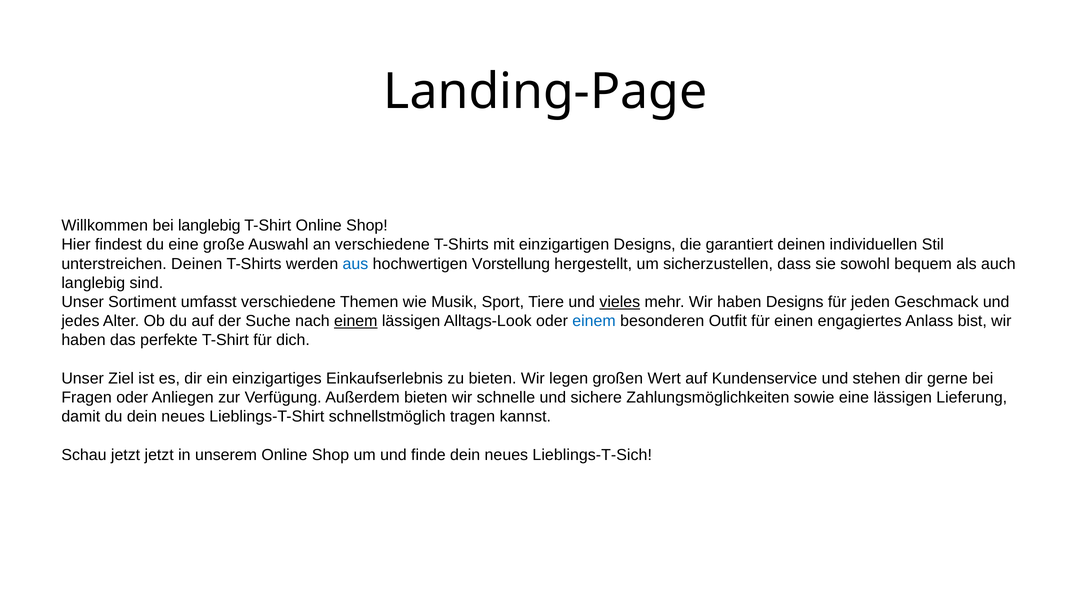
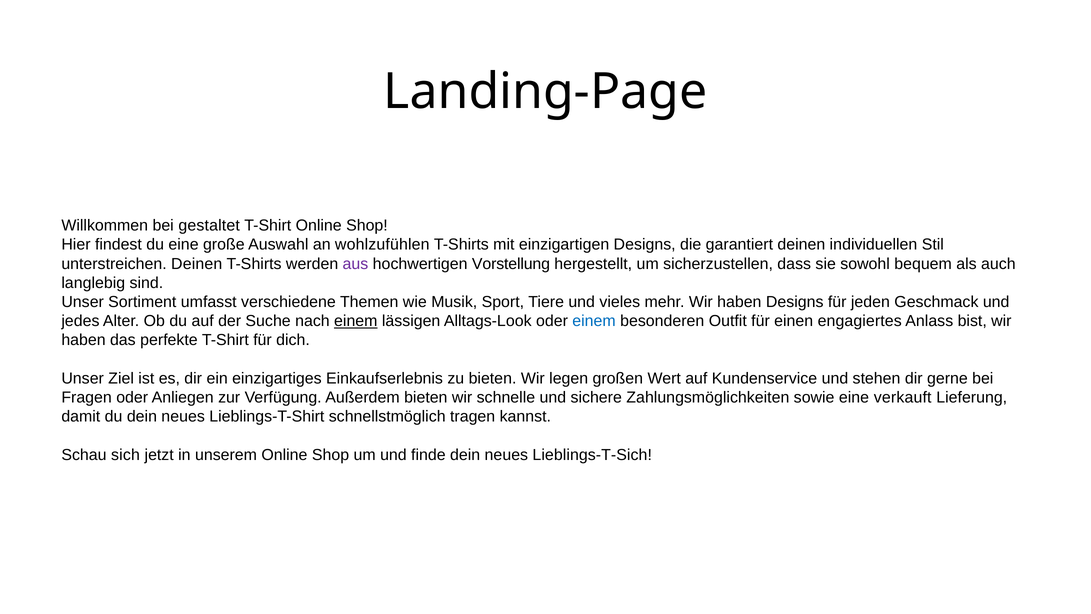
bei langlebig: langlebig -> gestaltet (209, 225)
an verschiedene: verschiedene -> wohlzufühlen (382, 245)
aus colour: blue -> purple (355, 264)
vieles underline: present -> none (620, 302)
eine lässigen: lässigen -> verkauft (903, 397)
Schau jetzt: jetzt -> sich (125, 455)
